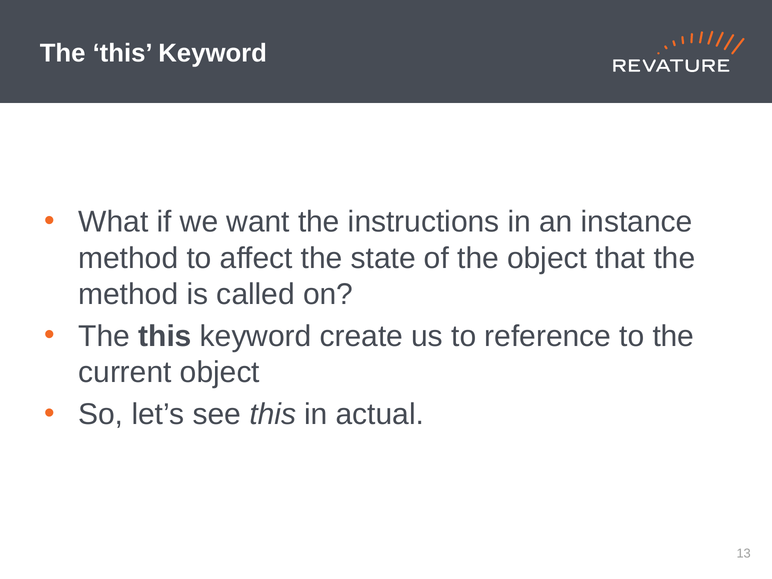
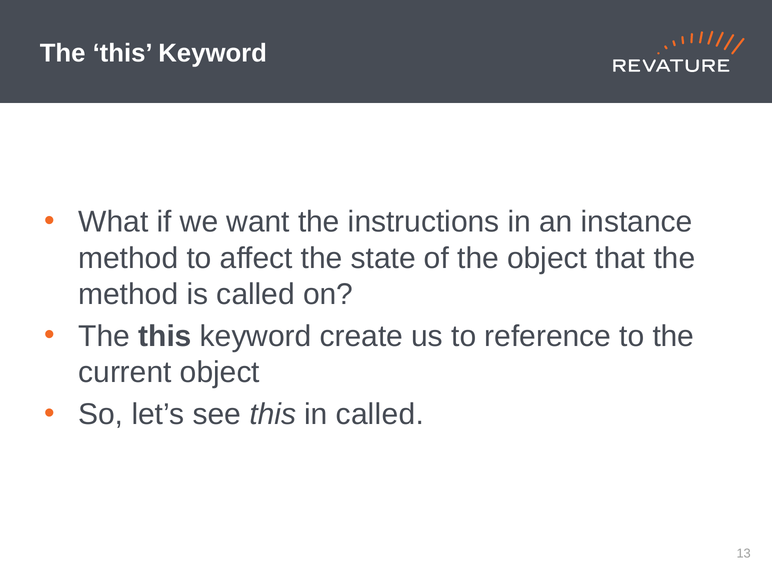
in actual: actual -> called (380, 414)
